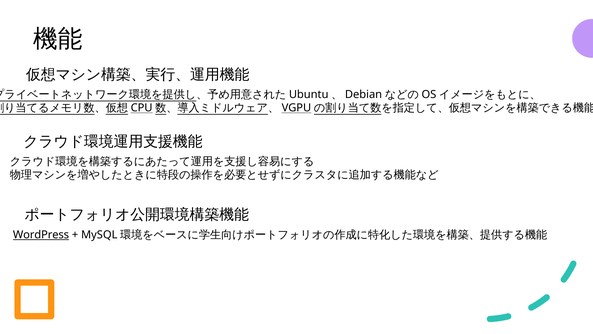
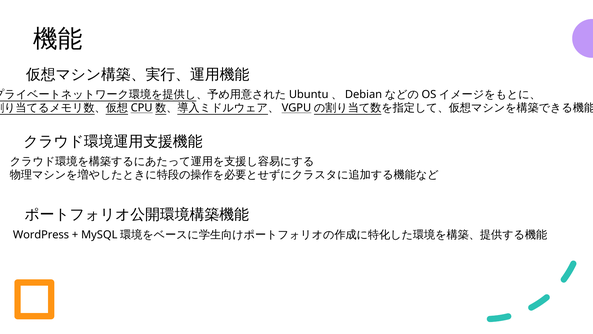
WordPress underline: present -> none (41, 234)
